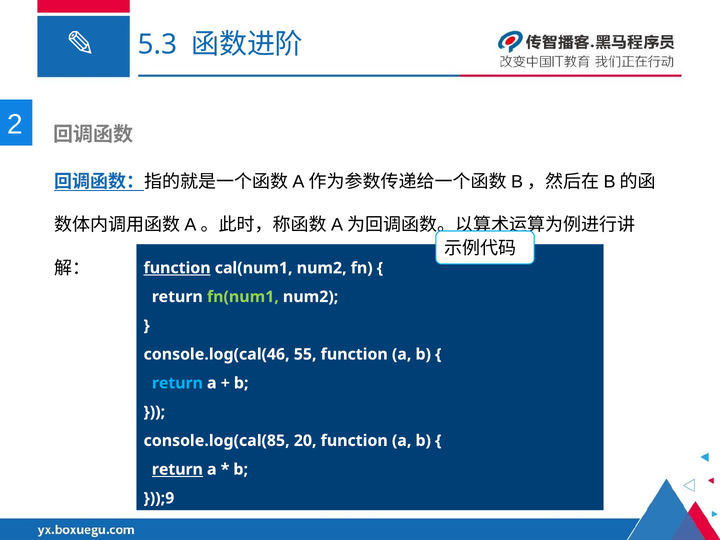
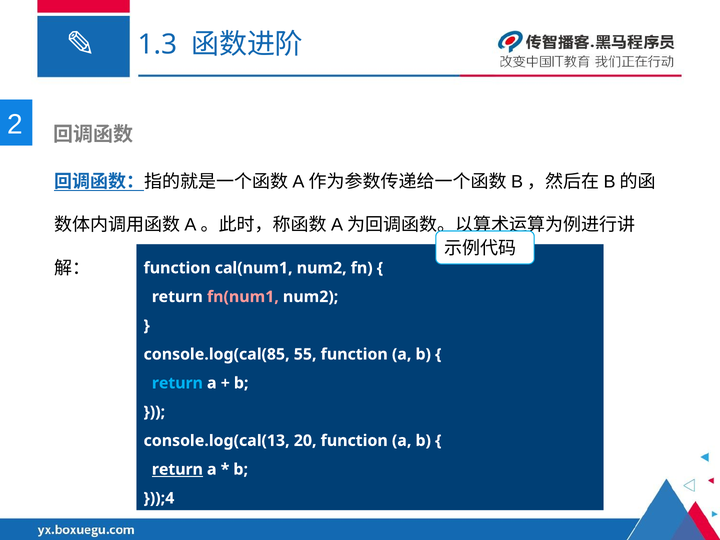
5.3: 5.3 -> 1.3 (157, 45)
function underline: present -> none (177, 268)
fn(num1 colour: light green -> pink (243, 297)
console.log(cal(46: console.log(cal(46 -> console.log(cal(85 (217, 354)
console.log(cal(85: console.log(cal(85 -> console.log(cal(13 (217, 441)
}));9: }));9 -> }));4 (159, 498)
